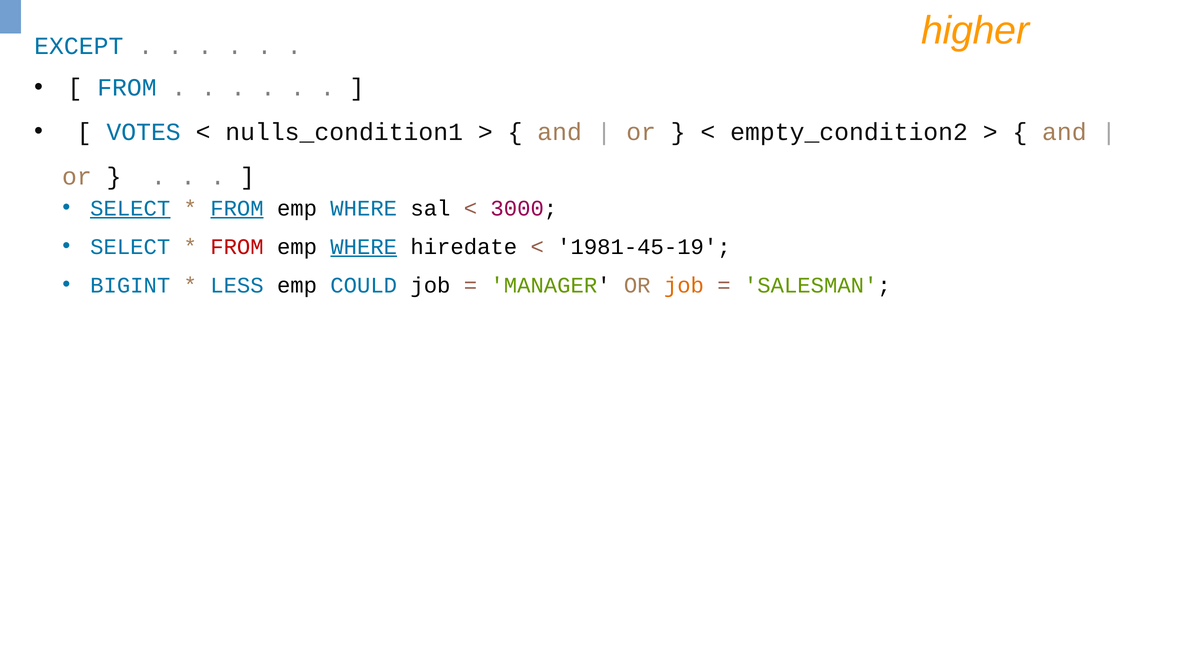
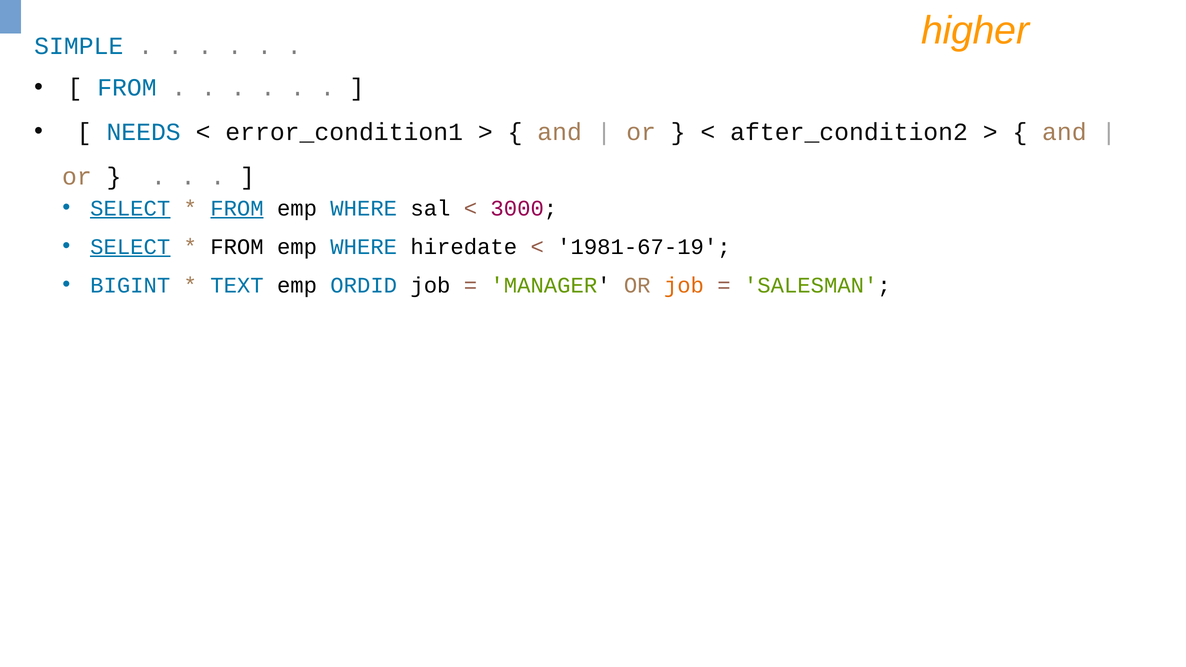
EXCEPT: EXCEPT -> SIMPLE (79, 46)
VOTES: VOTES -> NEEDS (144, 132)
nulls_condition1: nulls_condition1 -> error_condition1 (344, 132)
empty_condition2: empty_condition2 -> after_condition2 (849, 132)
SELECT underline: none -> present (130, 247)
FROM colour: red -> black (237, 247)
WHERE underline: present -> none (364, 247)
1981-45-19: 1981-45-19 -> 1981-67-19 (644, 247)
LESS: LESS -> TEXT (237, 285)
COULD: COULD -> ORDID (364, 285)
